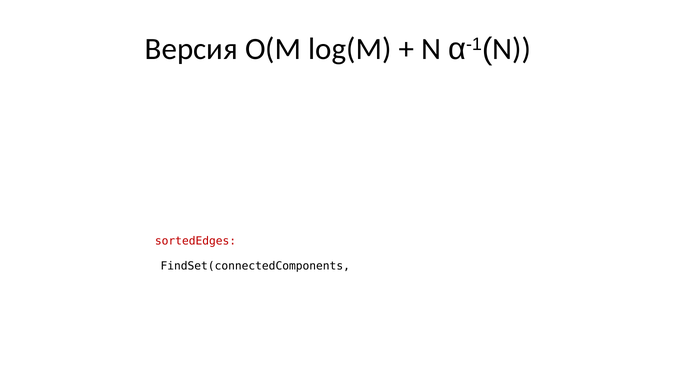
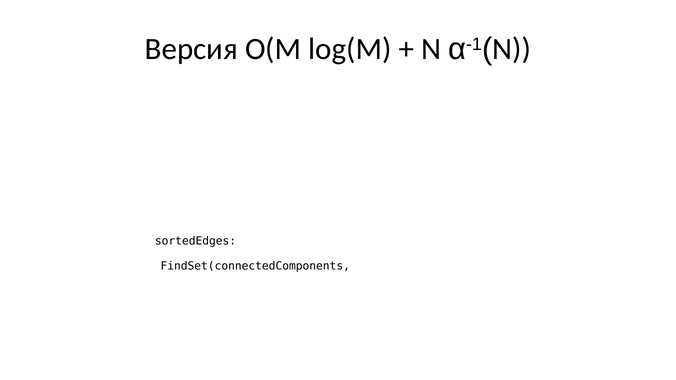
sortedEdges colour: red -> black (196, 241)
